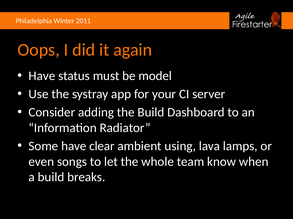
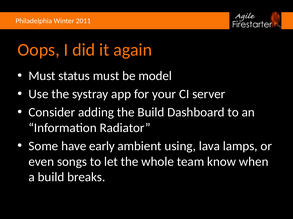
Have: Have -> Must (42, 76)
clear: clear -> early (102, 146)
